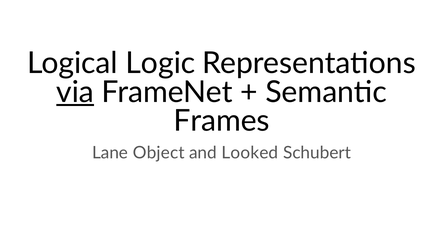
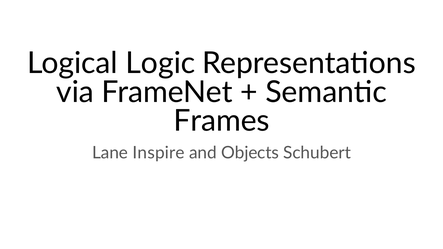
via underline: present -> none (75, 92)
Object: Object -> Inspire (159, 153)
Looked: Looked -> Objects (250, 153)
